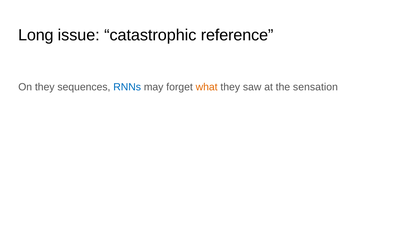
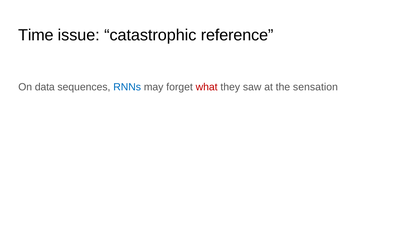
Long: Long -> Time (36, 35)
On they: they -> data (45, 87)
what colour: orange -> red (207, 87)
